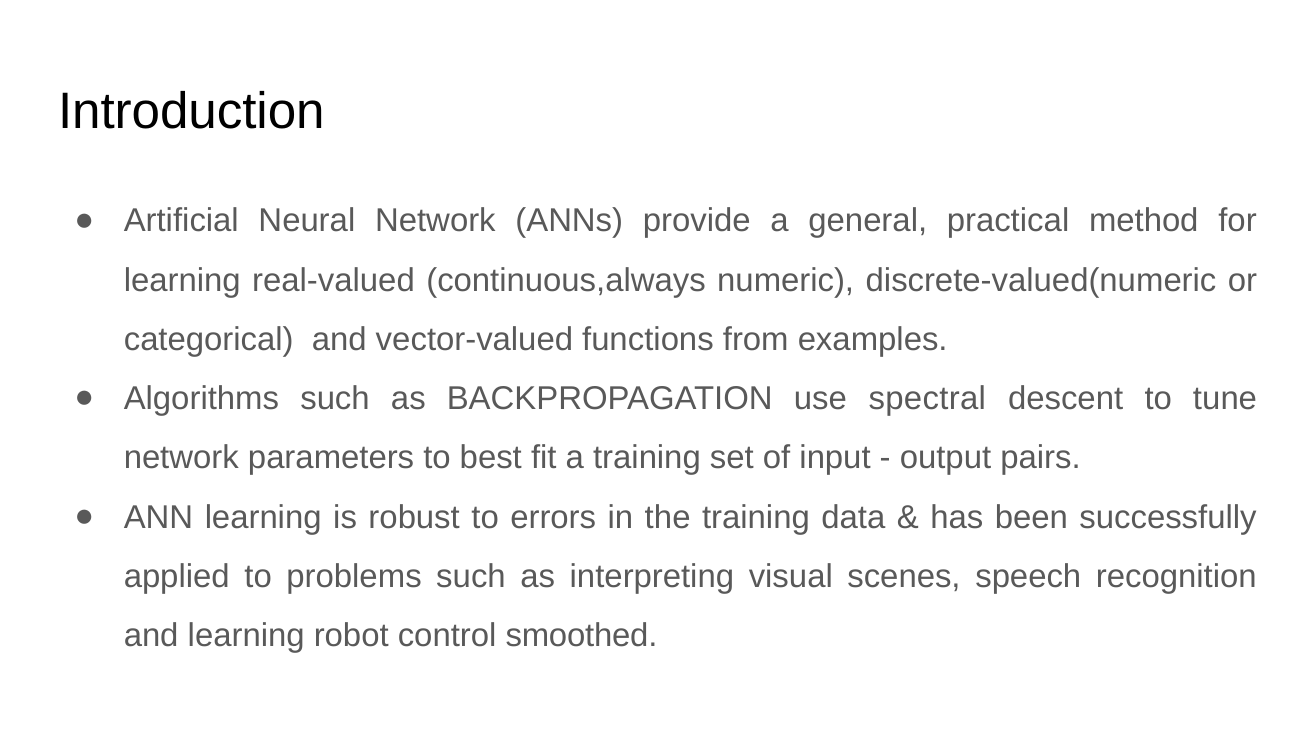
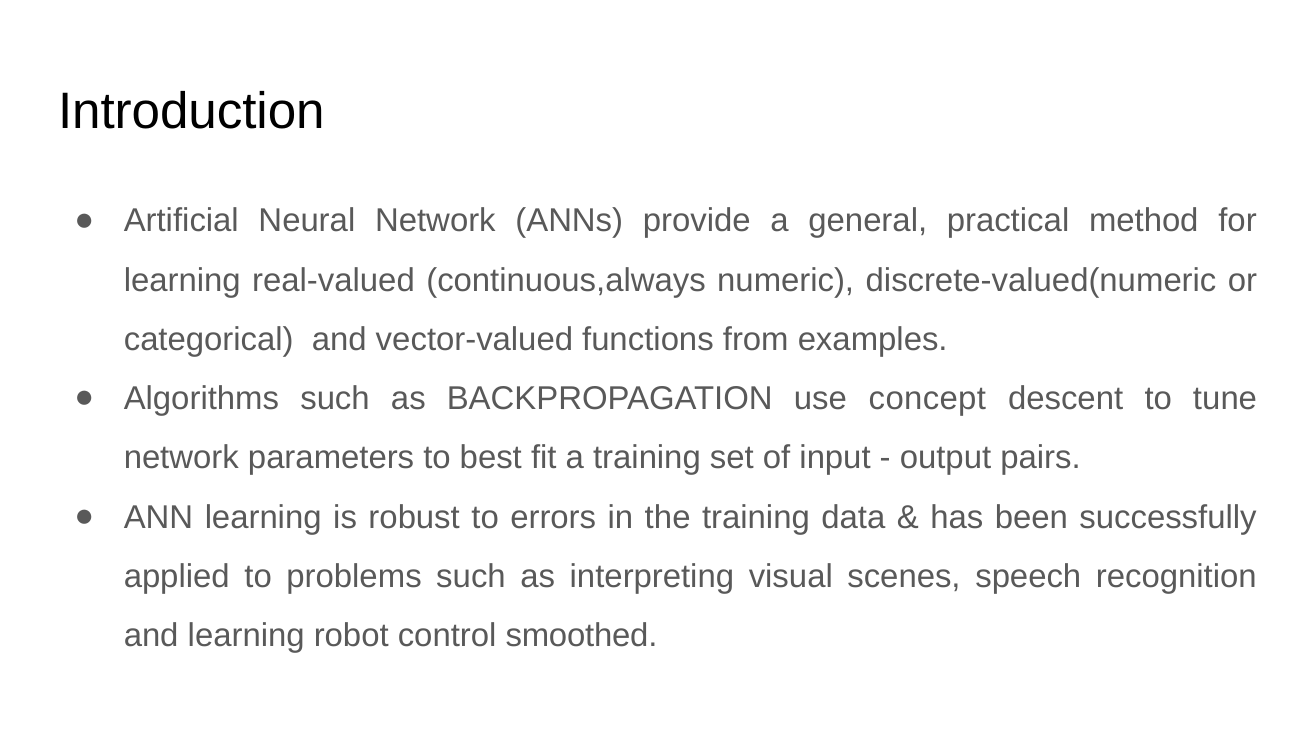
spectral: spectral -> concept (927, 398)
